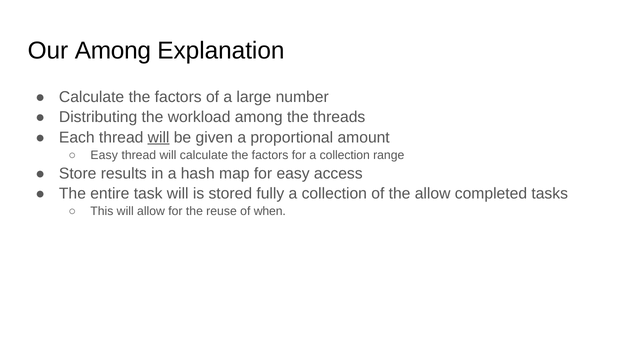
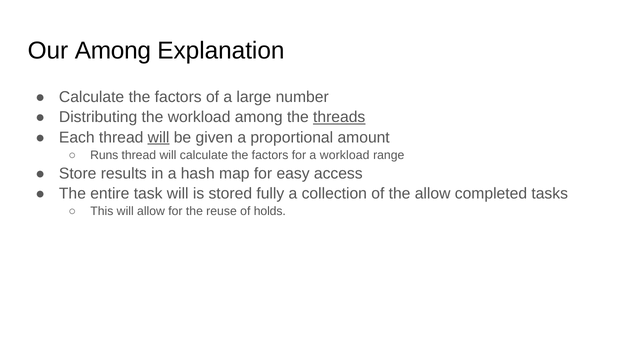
threads underline: none -> present (339, 117)
Easy: Easy -> Runs (104, 155)
for a collection: collection -> workload (345, 155)
when: when -> holds (270, 211)
